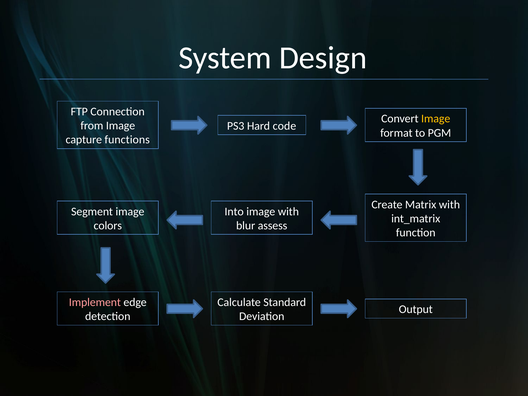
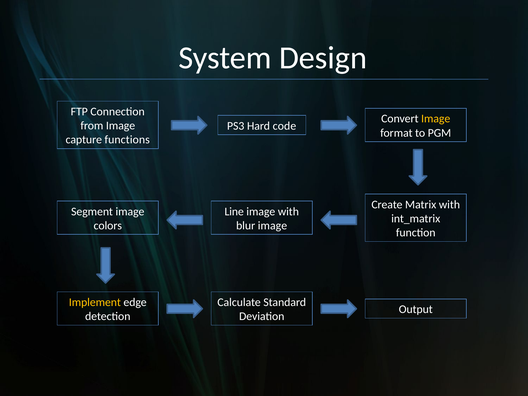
Into: Into -> Line (234, 212)
blur assess: assess -> image (272, 226)
Implement colour: pink -> yellow (95, 302)
